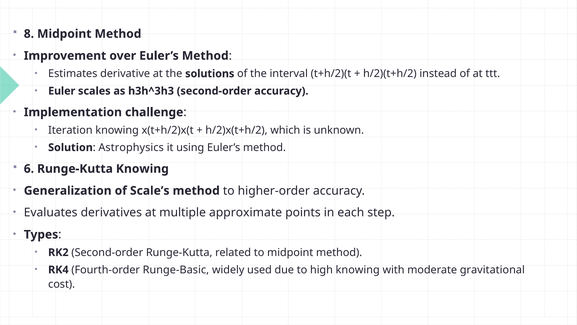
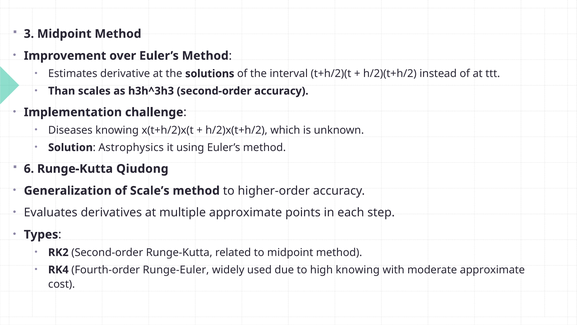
8: 8 -> 3 (29, 34)
Euler: Euler -> Than (62, 91)
Iteration: Iteration -> Diseases (70, 130)
Runge-Kutta Knowing: Knowing -> Qiudong (142, 169)
Runge-Basic: Runge-Basic -> Runge-Euler (176, 269)
moderate gravitational: gravitational -> approximate (492, 269)
